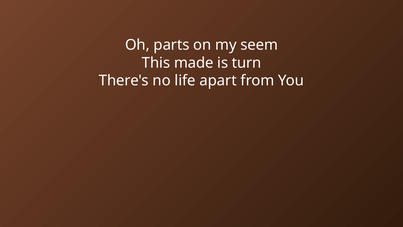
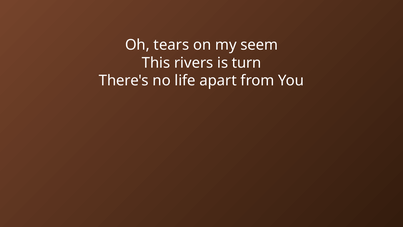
parts: parts -> tears (171, 45)
made: made -> rivers (194, 63)
